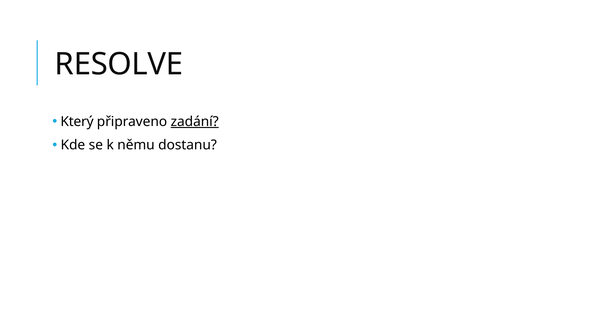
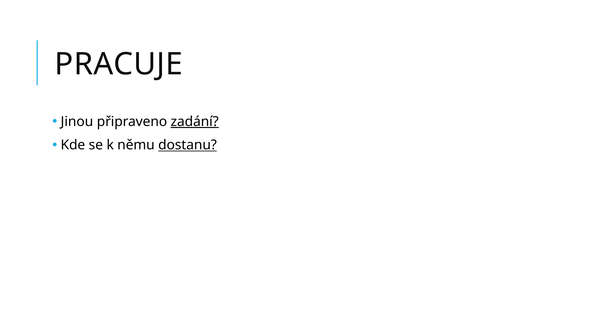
RESOLVE: RESOLVE -> PRACUJE (119, 64)
Který: Který -> Jinou (77, 121)
dostanu underline: none -> present (188, 145)
